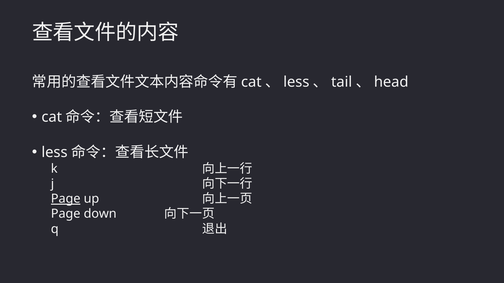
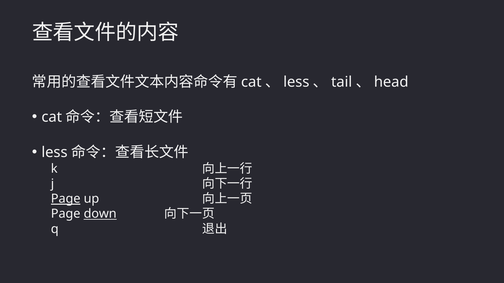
down underline: none -> present (100, 214)
